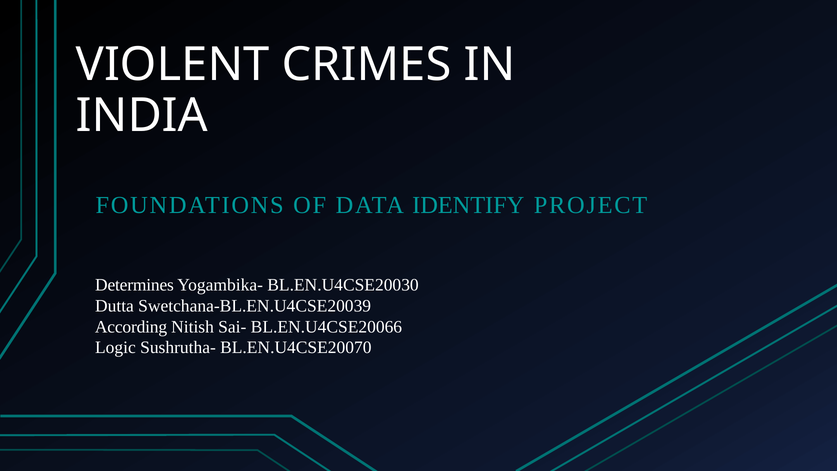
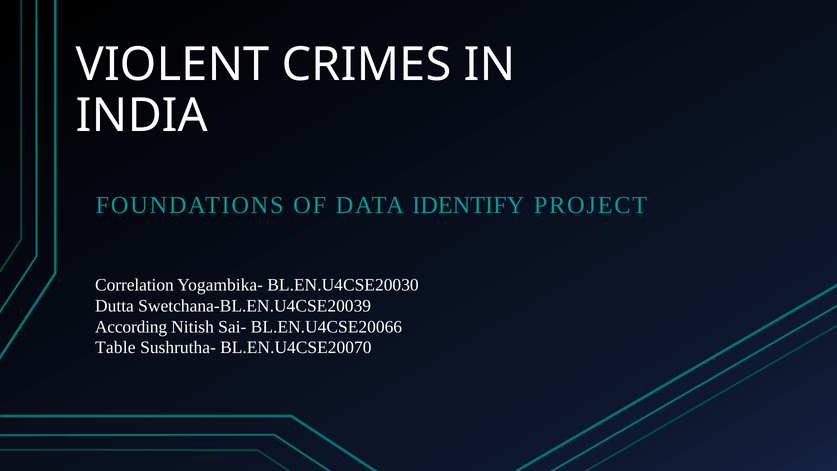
Determines: Determines -> Correlation (134, 285)
Logic: Logic -> Table (115, 348)
